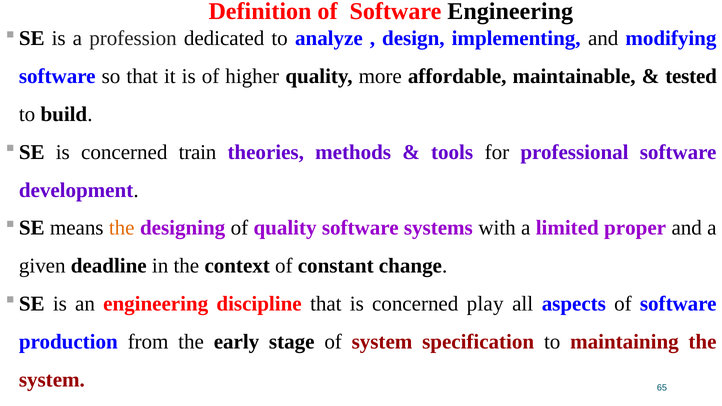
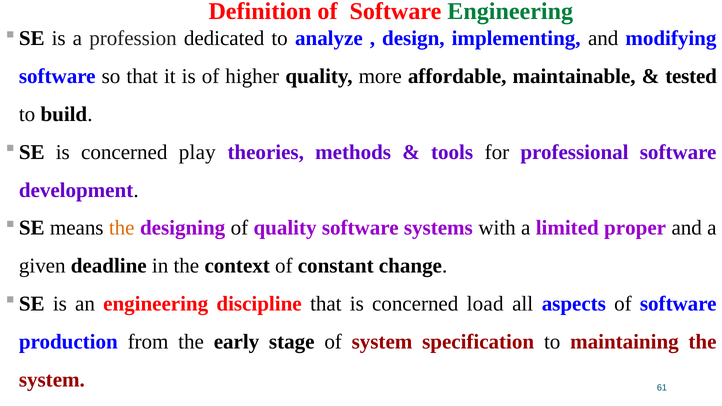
Engineering colour: black -> green (510, 11)
train: train -> play (197, 152)
play: play -> load (485, 304)
65: 65 -> 61 (662, 388)
